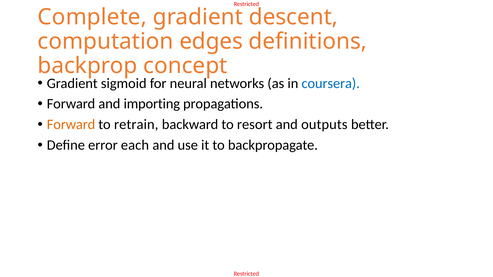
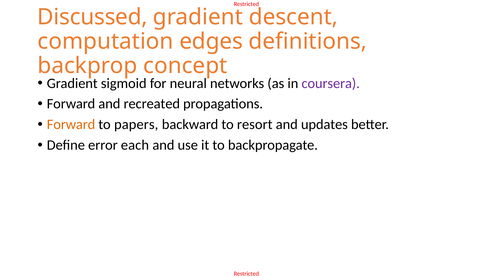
Complete: Complete -> Discussed (92, 17)
coursera colour: blue -> purple (331, 83)
importing: importing -> recreated (152, 104)
retrain: retrain -> papers (136, 125)
outputs: outputs -> updates (324, 125)
